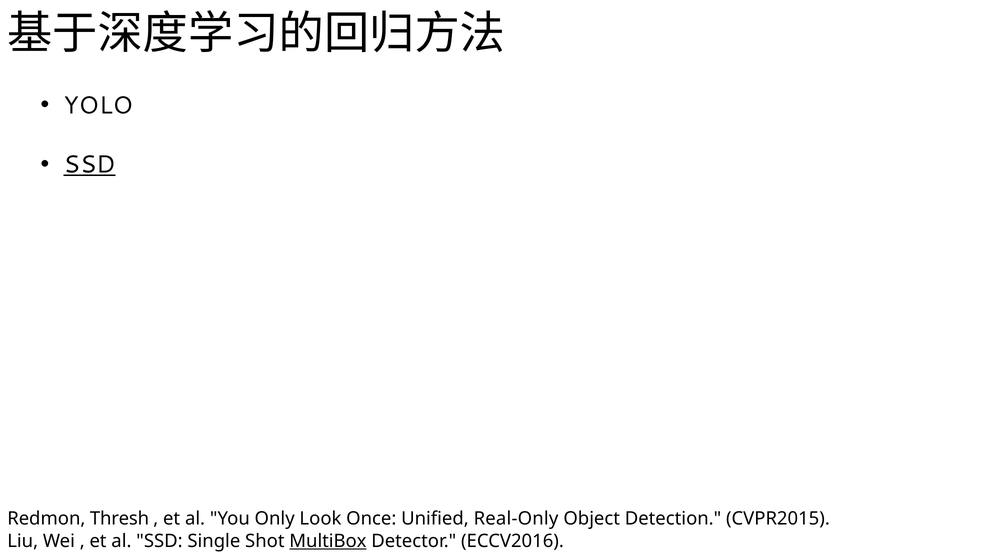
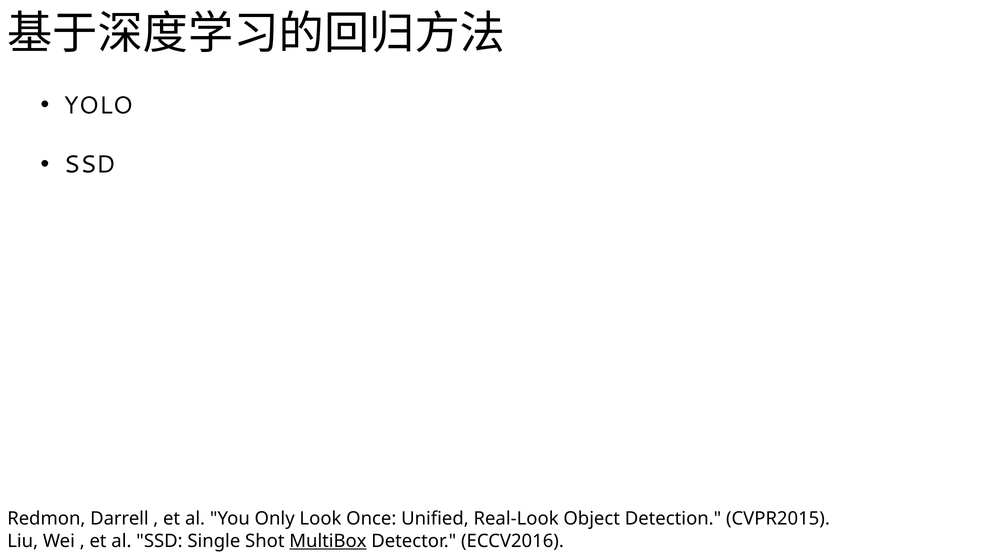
SSD underline: present -> none (90, 165)
Thresh: Thresh -> Darrell (119, 519)
Real-Only: Real-Only -> Real-Look (516, 519)
